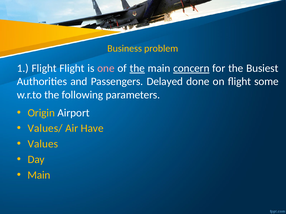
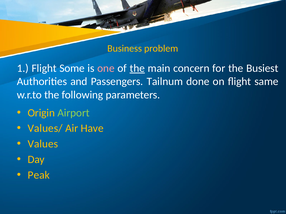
Flight Flight: Flight -> Some (72, 68)
concern underline: present -> none (191, 68)
Delayed: Delayed -> Tailnum (165, 82)
some: some -> same (266, 82)
Airport colour: white -> light green (74, 113)
Main: Main -> Peak (39, 175)
